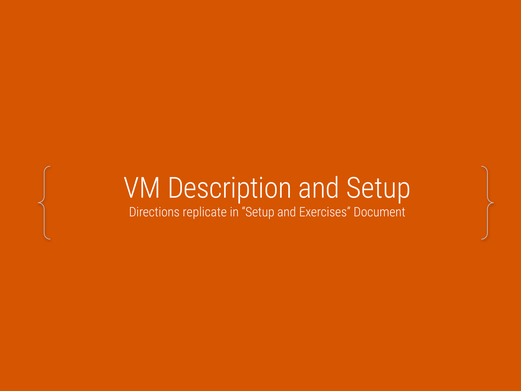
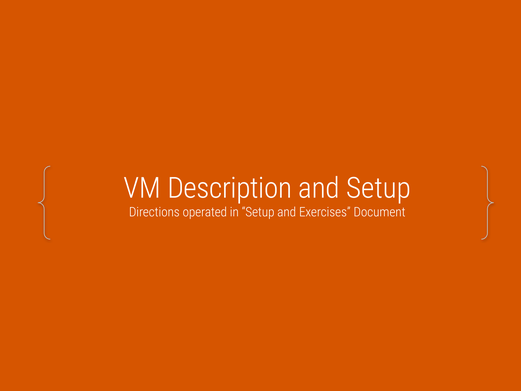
replicate: replicate -> operated (205, 212)
